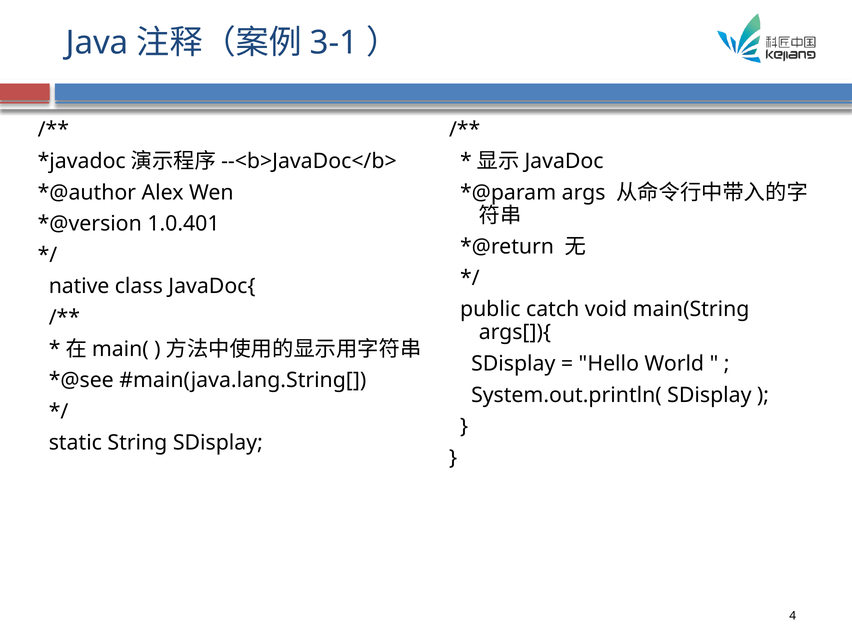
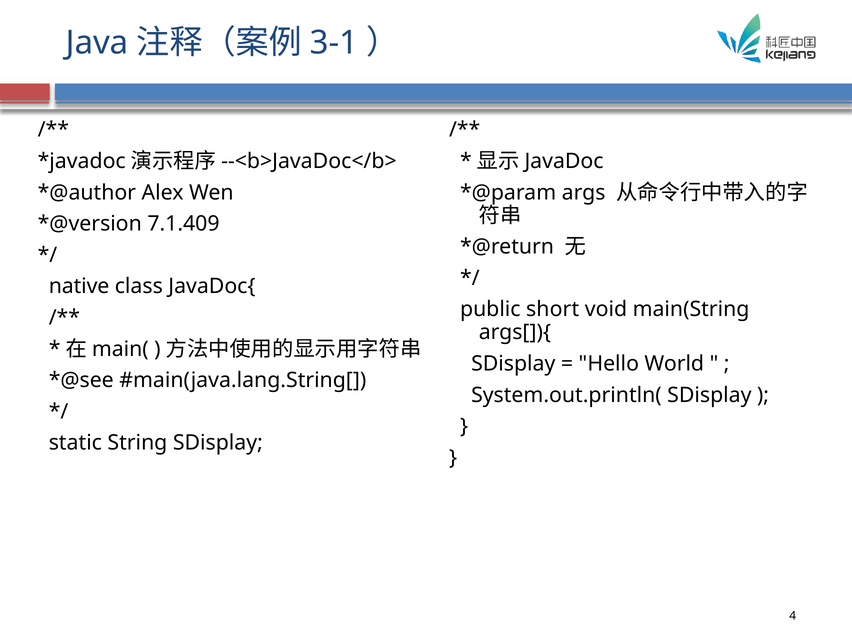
1.0.401: 1.0.401 -> 7.1.409 (183, 224)
catch: catch -> short (553, 309)
